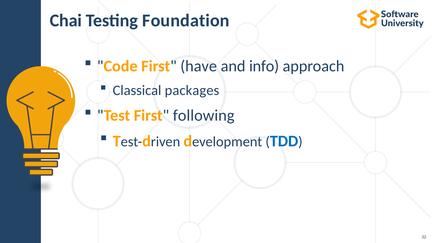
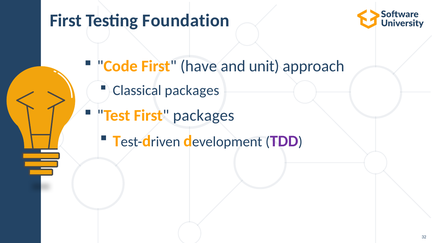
Chai: Chai -> First (66, 20)
info: info -> unit (264, 66)
First following: following -> packages (204, 115)
TDD colour: blue -> purple (284, 141)
